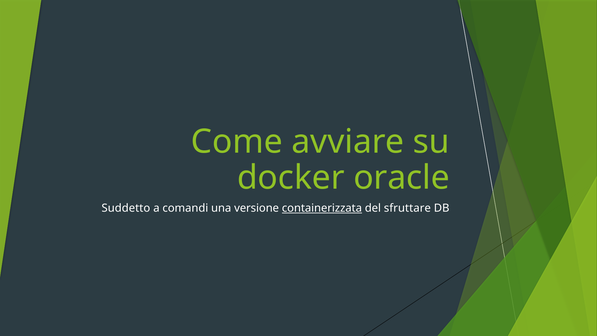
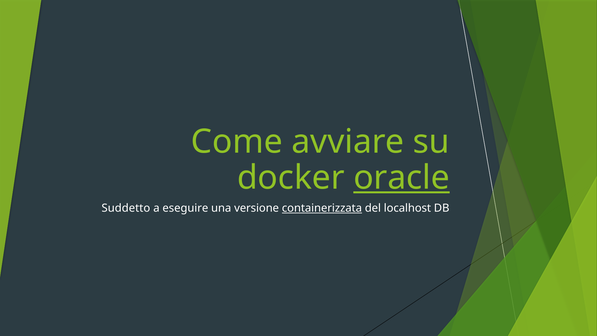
oracle underline: none -> present (402, 178)
comandi: comandi -> eseguire (185, 208)
sfruttare: sfruttare -> localhost (407, 208)
